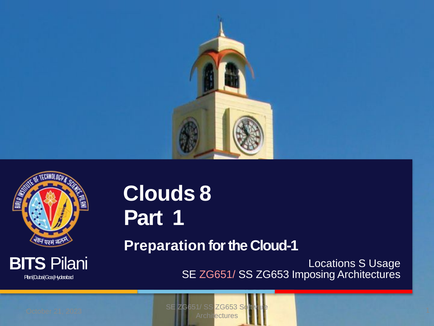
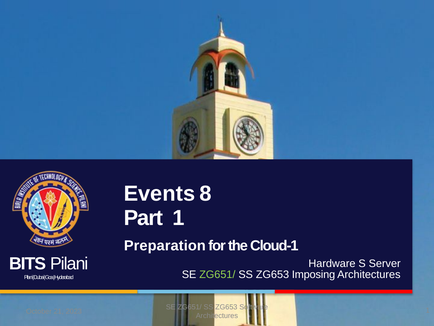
Clouds: Clouds -> Events (159, 193)
Locations: Locations -> Hardware (332, 263)
Usage: Usage -> Server (385, 263)
ZG651/ colour: pink -> light green (217, 274)
